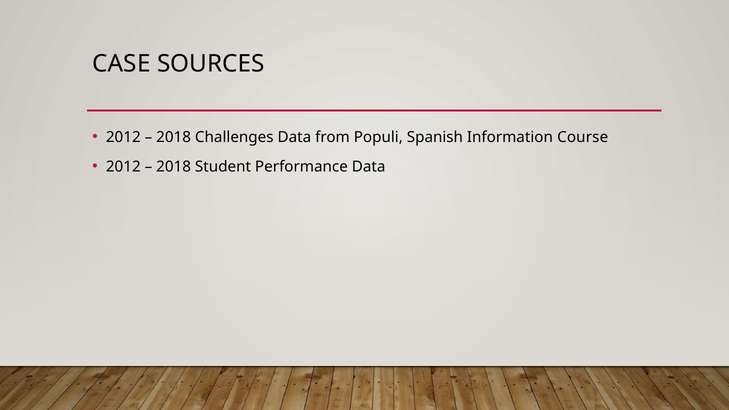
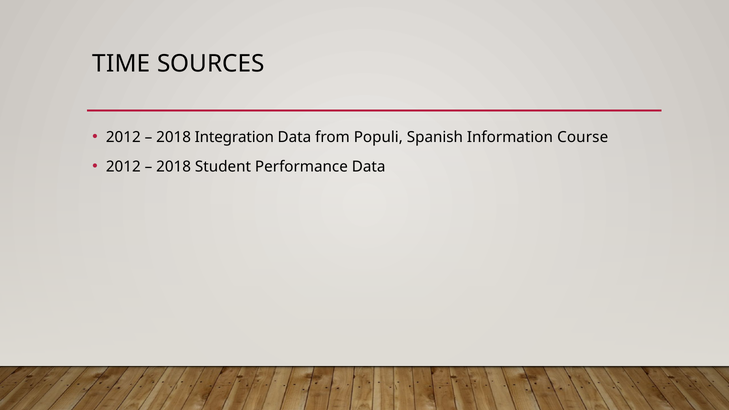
CASE: CASE -> TIME (121, 64)
Challenges: Challenges -> Integration (234, 137)
